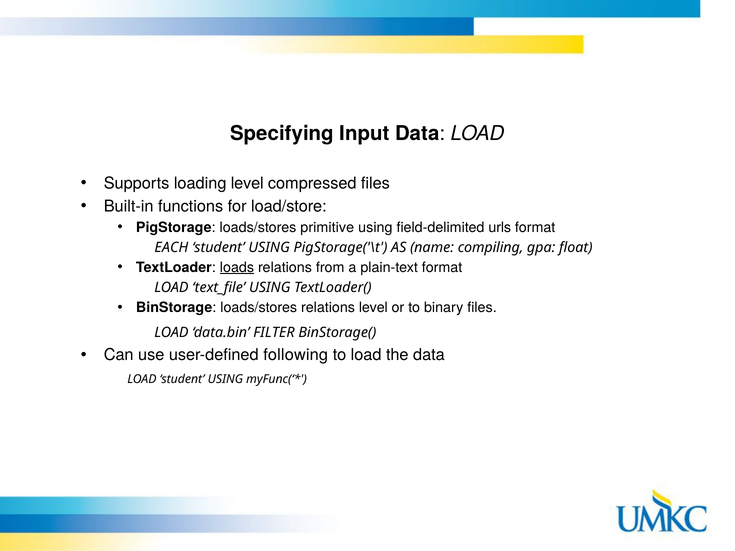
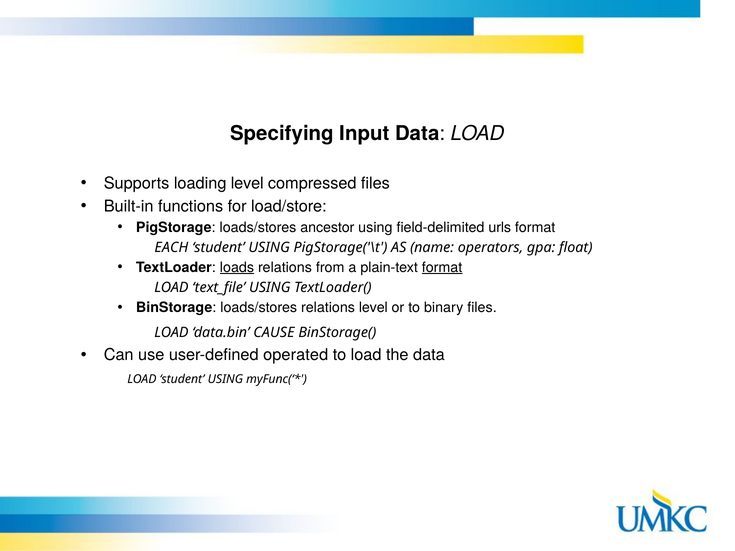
primitive: primitive -> ancestor (327, 228)
compiling: compiling -> operators (491, 248)
format underline: none -> present (442, 268)
FILTER: FILTER -> CAUSE (274, 333)
following: following -> operated (296, 355)
